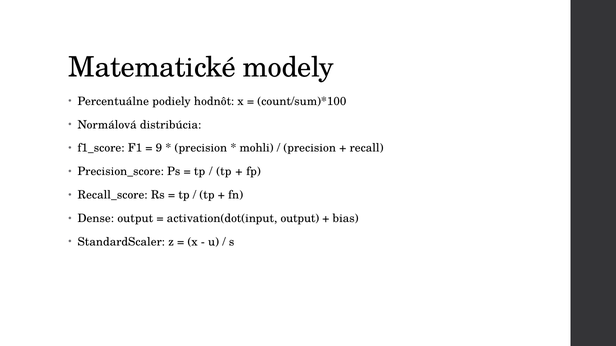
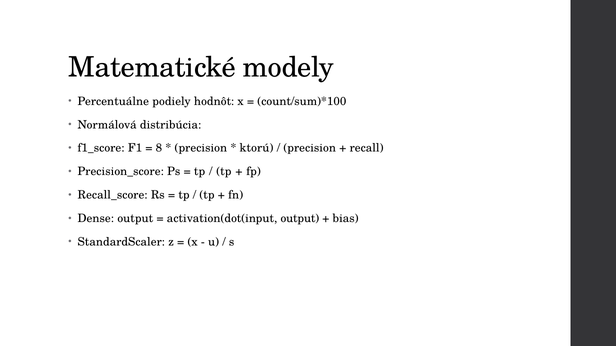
9: 9 -> 8 (159, 148)
mohli: mohli -> ktorú (256, 148)
